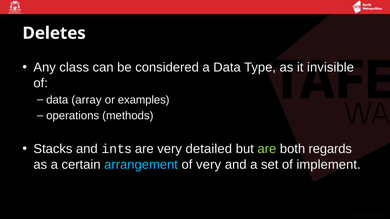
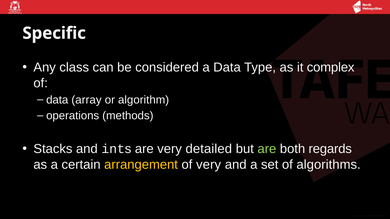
Deletes: Deletes -> Specific (54, 33)
invisible: invisible -> complex (331, 68)
examples: examples -> algorithm (144, 100)
arrangement colour: light blue -> yellow (141, 165)
implement: implement -> algorithms (329, 165)
